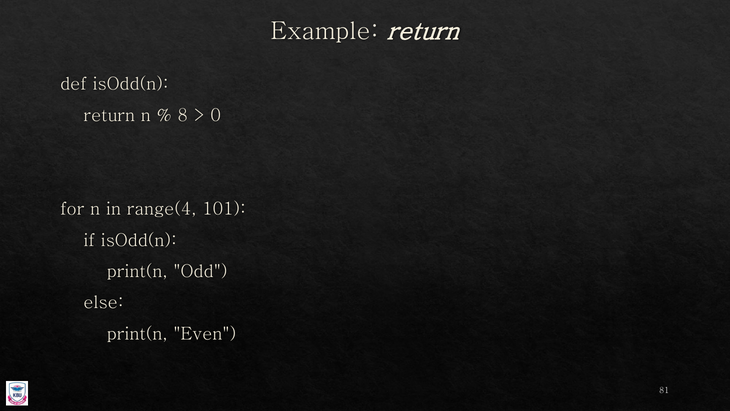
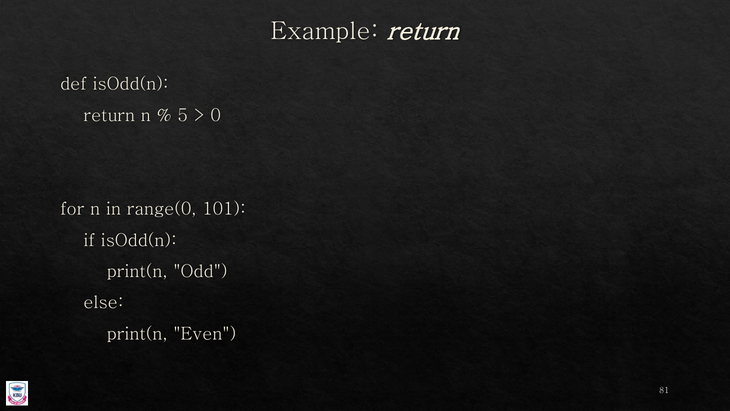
8: 8 -> 5 (183, 115)
range(4: range(4 -> range(0 (162, 209)
